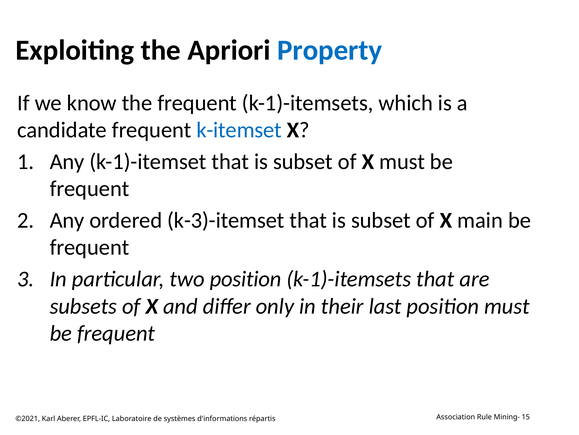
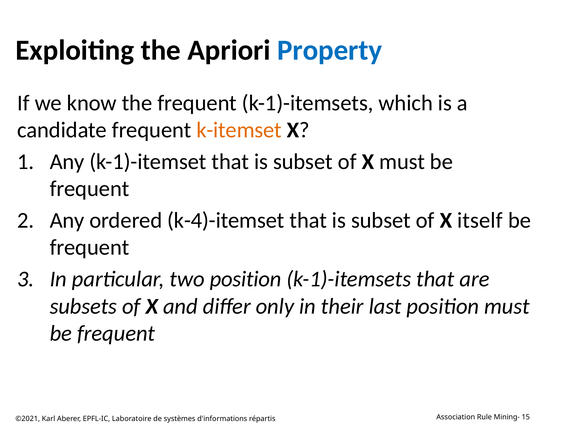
k-itemset colour: blue -> orange (239, 130)
k-3)-itemset: k-3)-itemset -> k-4)-itemset (226, 220)
main: main -> itself (480, 220)
